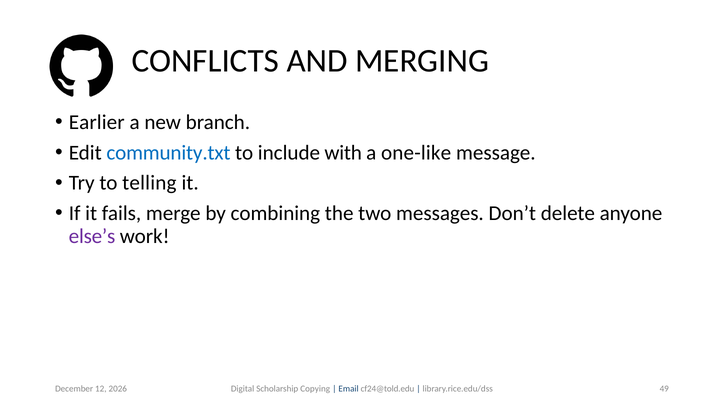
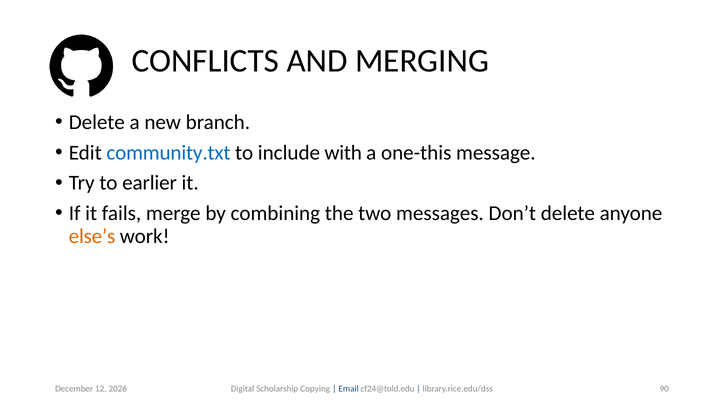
Earlier: Earlier -> Delete (97, 122)
one-like: one-like -> one-this (416, 153)
telling: telling -> earlier (150, 183)
else’s colour: purple -> orange (92, 236)
49: 49 -> 90 (664, 389)
